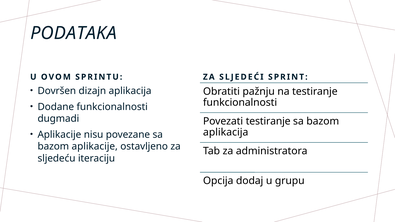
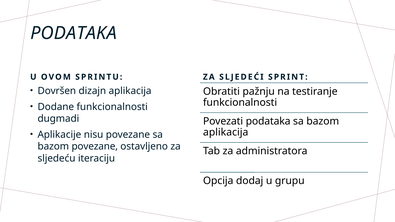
testiranje: testiranje -> podataka (268, 121)
bazom aplikacije: aplikacije -> povezane (95, 147)
